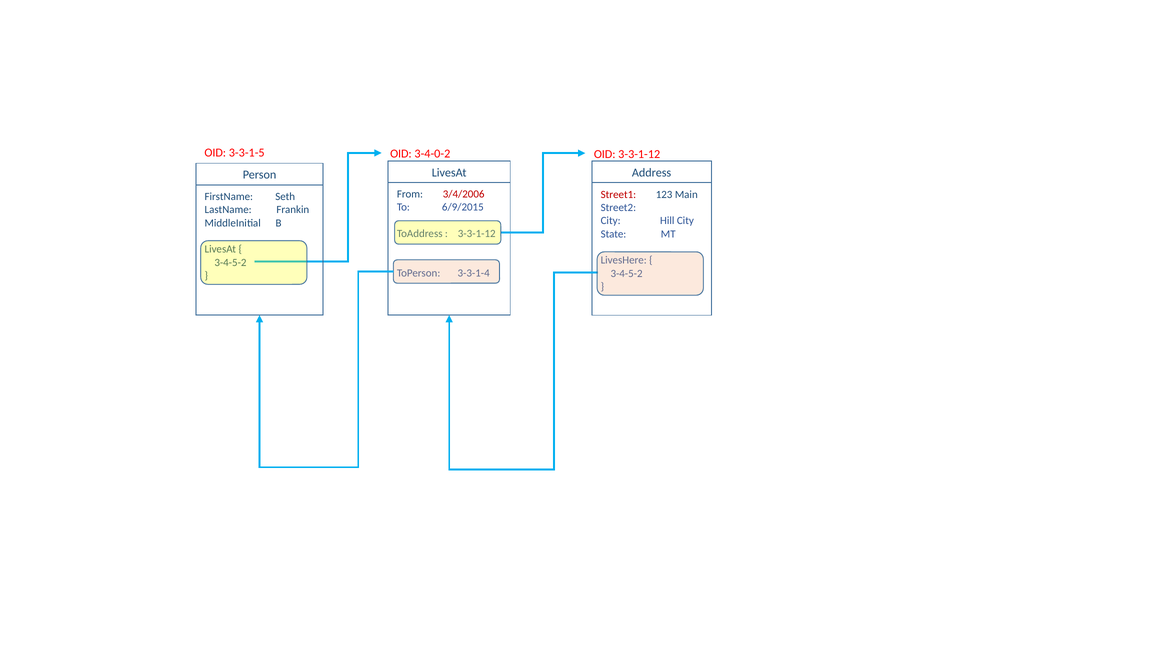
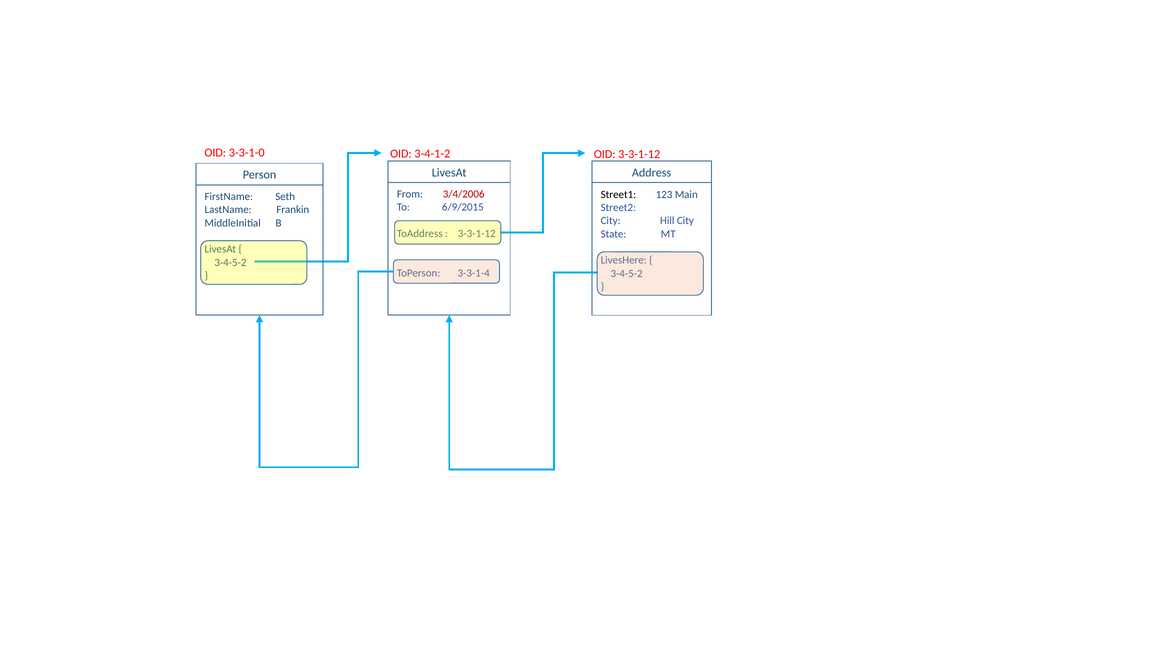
3-3-1-5: 3-3-1-5 -> 3-3-1-0 (247, 153)
3-4-0-2: 3-4-0-2 -> 3-4-1-2 (432, 154)
Street1 colour: red -> black (618, 194)
